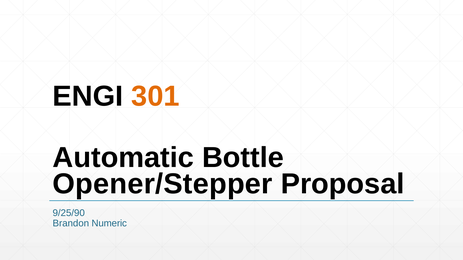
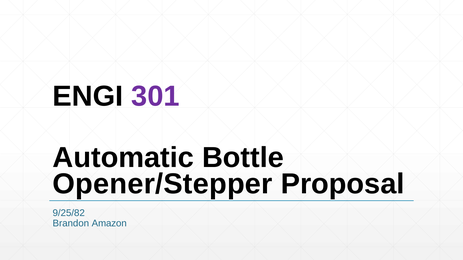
301 colour: orange -> purple (155, 96)
9/25/90: 9/25/90 -> 9/25/82 (69, 213)
Numeric: Numeric -> Amazon (109, 224)
